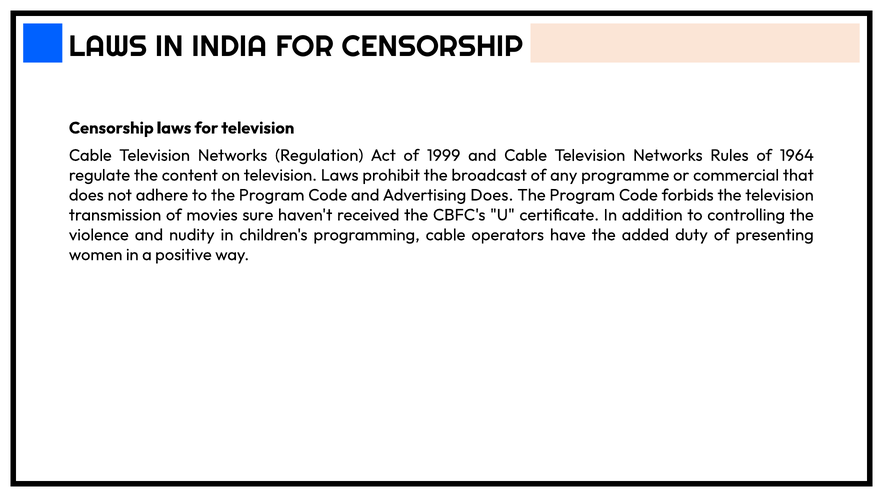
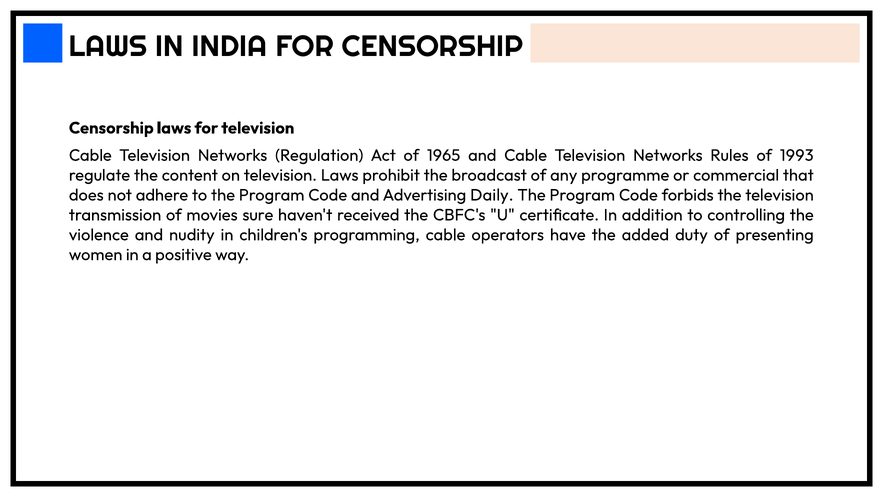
1999: 1999 -> 1965 (444, 155)
1964: 1964 -> 1993 (797, 155)
Advertising Does: Does -> Daily (492, 195)
